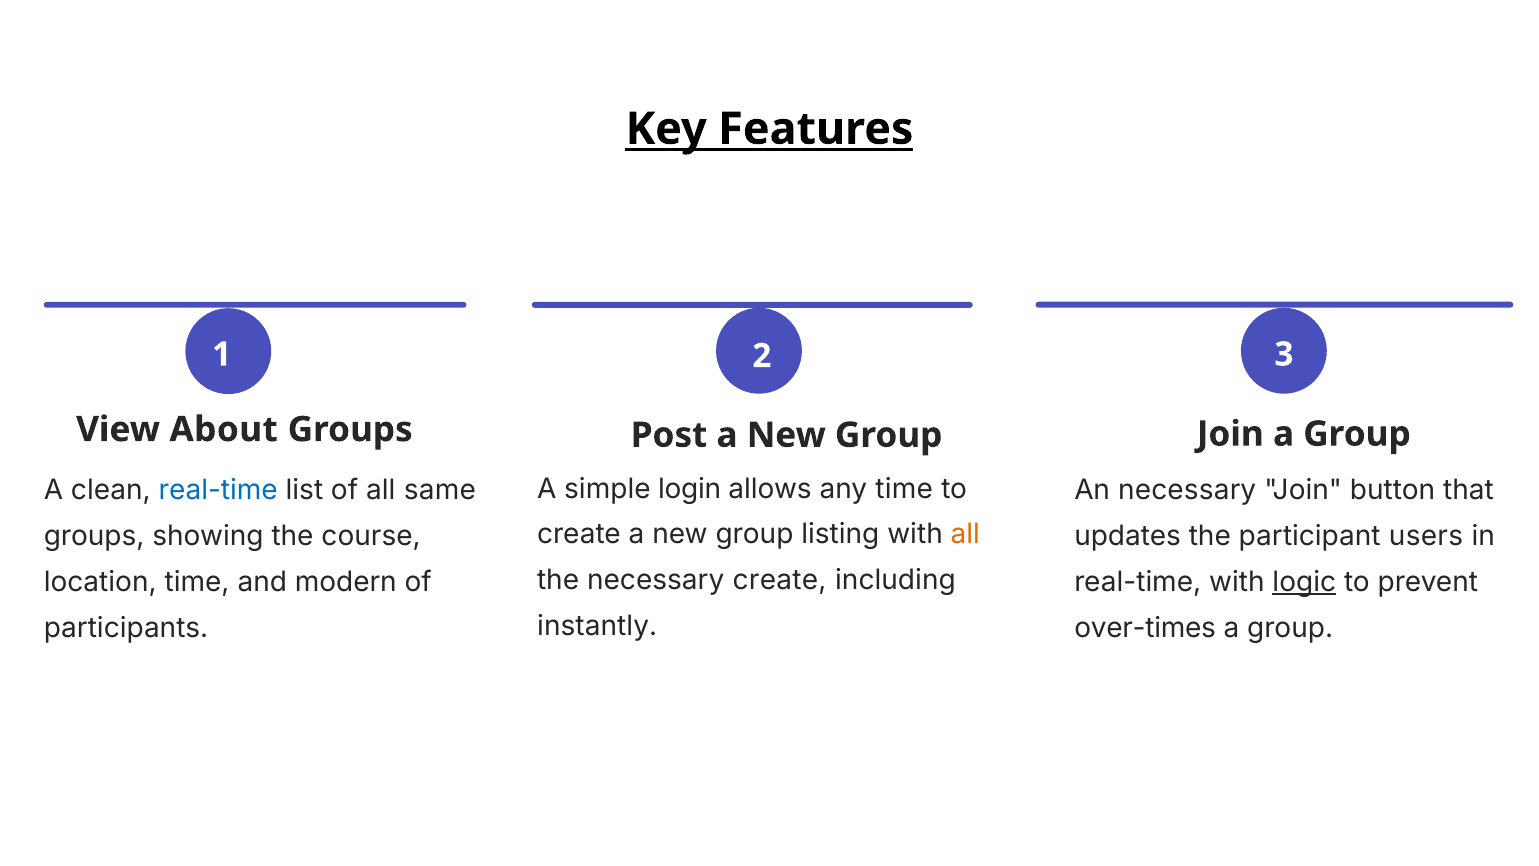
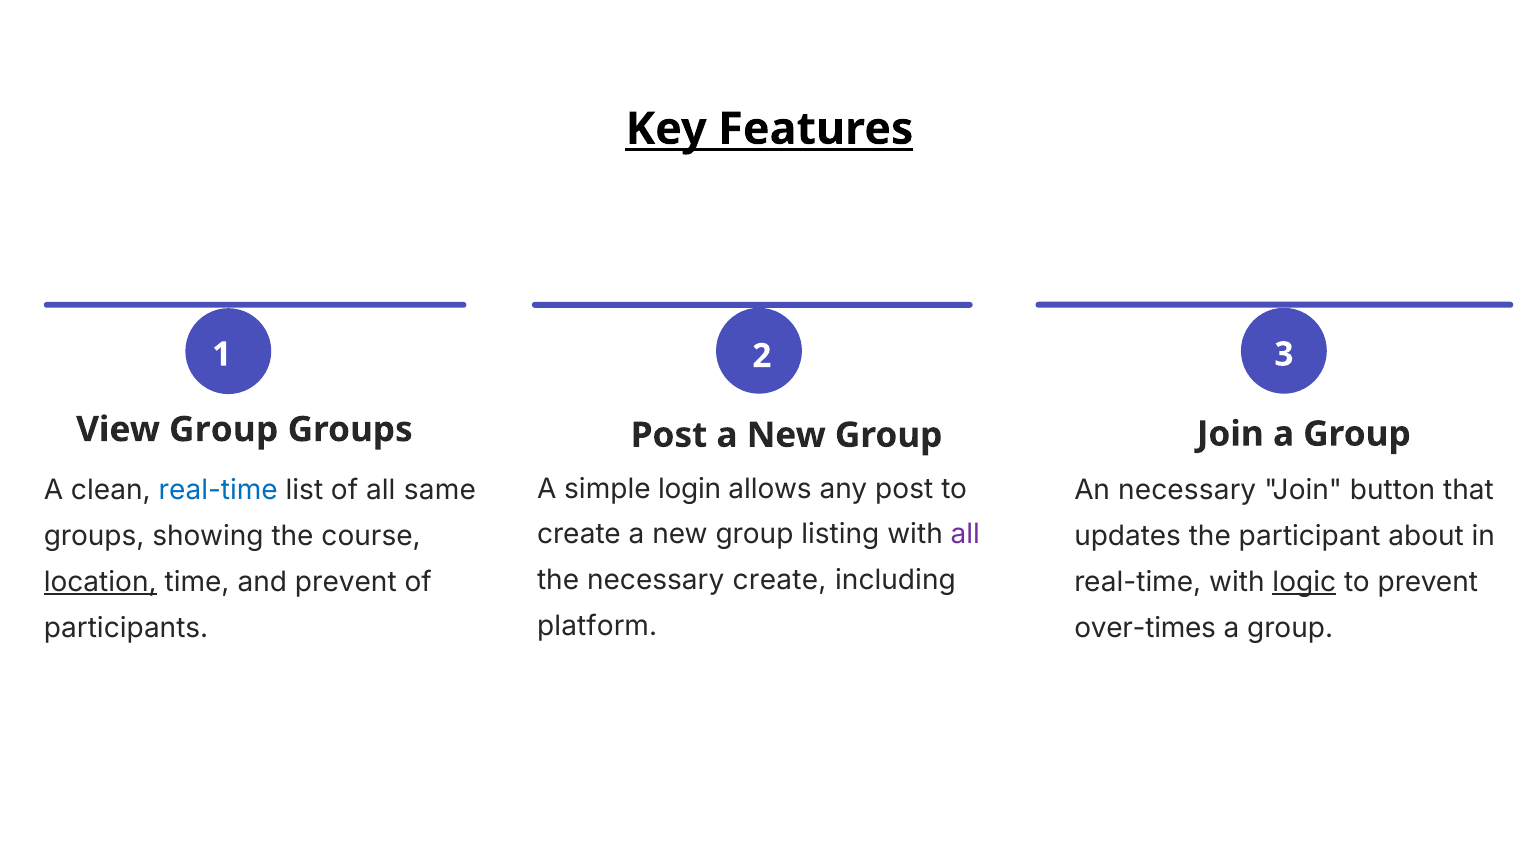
View About: About -> Group (224, 429)
any time: time -> post (904, 489)
all colour: orange -> purple (965, 534)
users: users -> about (1426, 536)
location underline: none -> present (100, 582)
and modern: modern -> prevent (346, 582)
instantly: instantly -> platform (597, 626)
